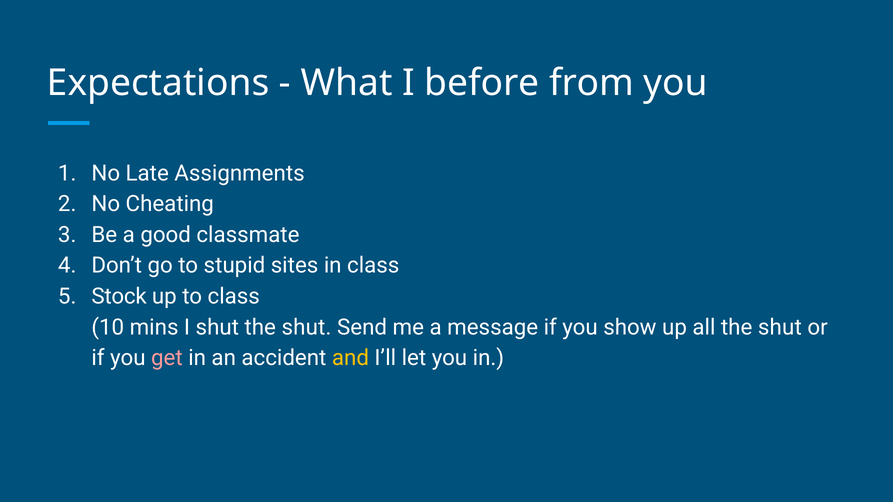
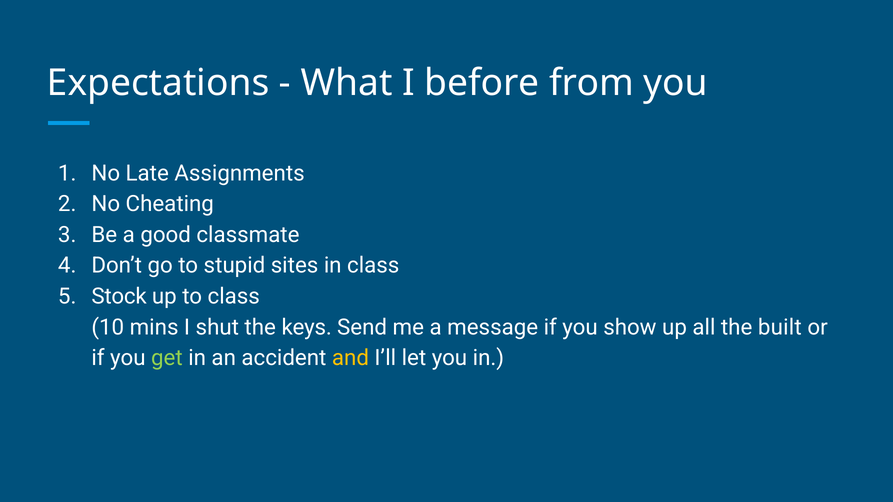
shut the shut: shut -> keys (307, 327)
all the shut: shut -> built (780, 327)
get colour: pink -> light green (167, 358)
